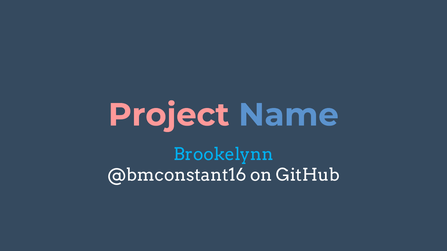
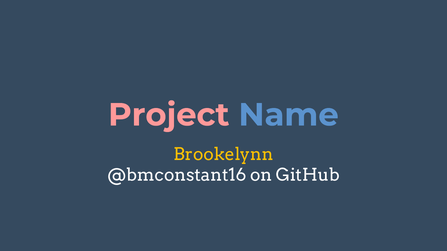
Brookelynn colour: light blue -> yellow (223, 155)
